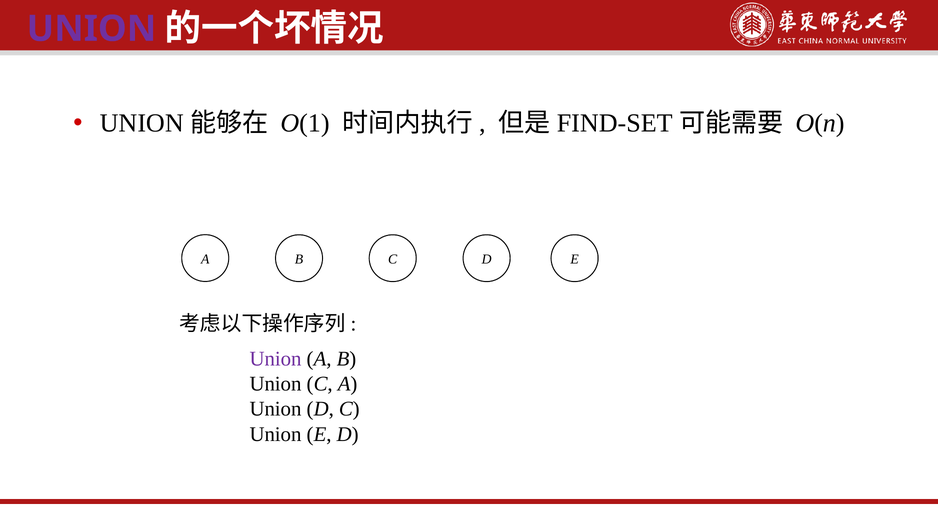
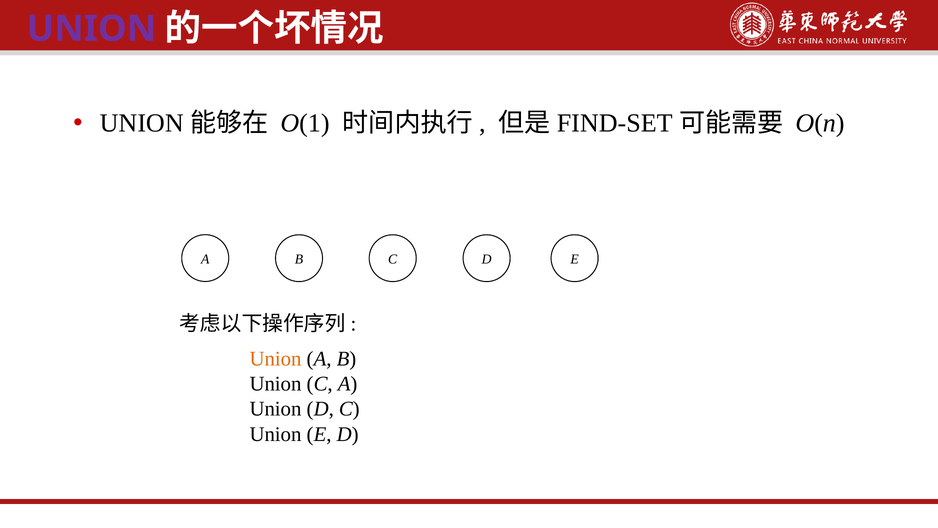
Union colour: purple -> orange (276, 359)
